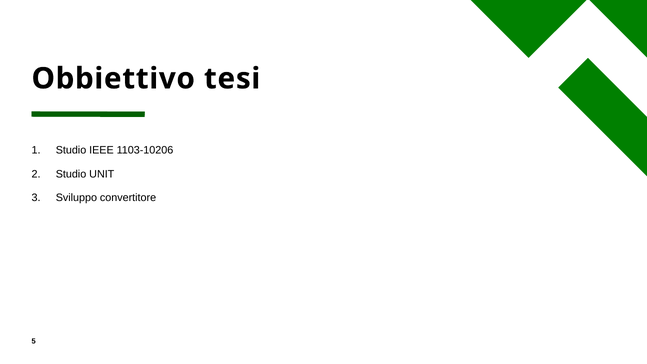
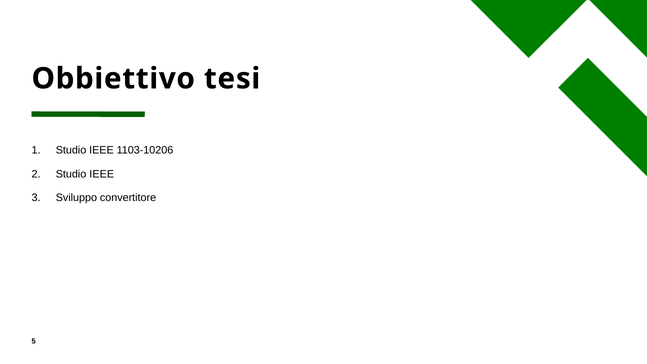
UNIT: UNIT -> IEEE (102, 174)
